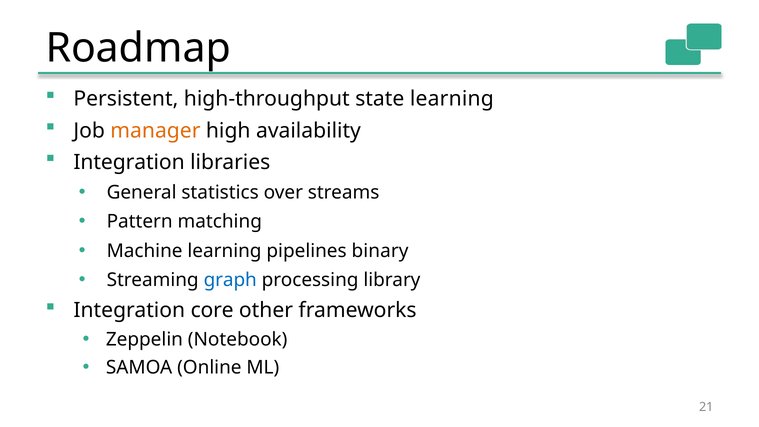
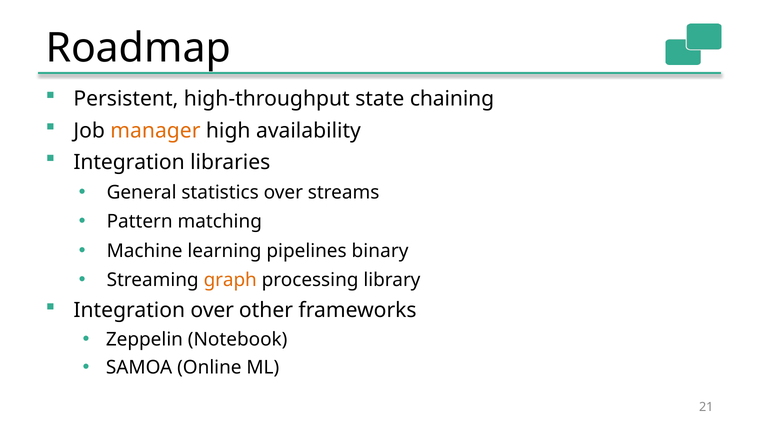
state learning: learning -> chaining (452, 99)
graph colour: blue -> orange (230, 280)
Integration core: core -> over (212, 310)
